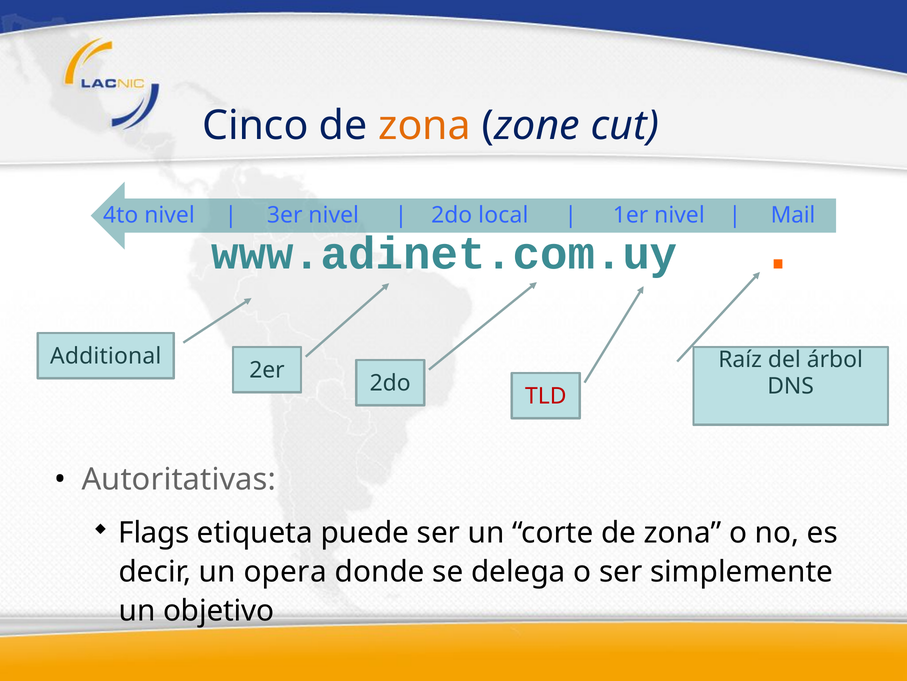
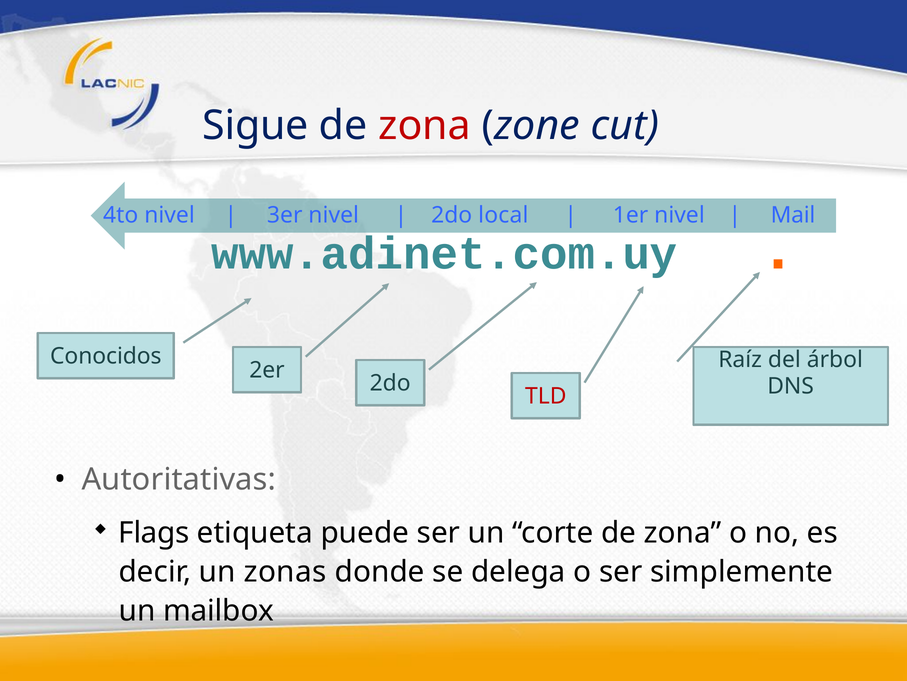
Cinco: Cinco -> Sigue (255, 125)
zona colour: orange -> red (425, 125)
Additional: Additional -> Conocidos (106, 356)
opera: opera -> zonas (285, 571)
objetivo: objetivo -> mailbox (219, 610)
